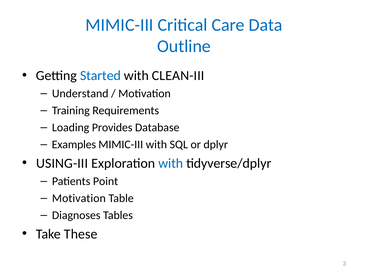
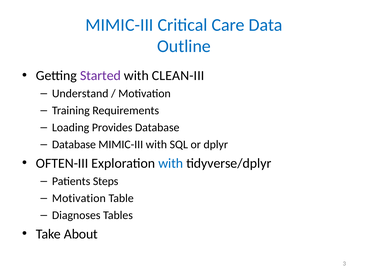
Started colour: blue -> purple (100, 75)
Examples: Examples -> Database (74, 144)
USING-III: USING-III -> OFTEN-III (62, 163)
Point: Point -> Steps (106, 181)
These: These -> About (81, 234)
